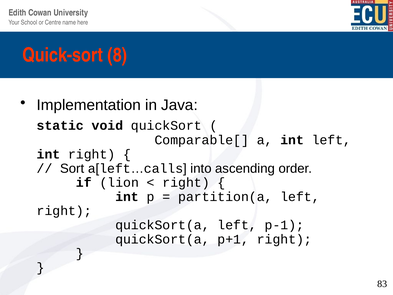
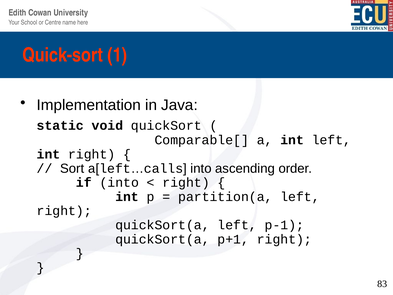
8: 8 -> 1 (117, 55)
if lion: lion -> into (119, 182)
